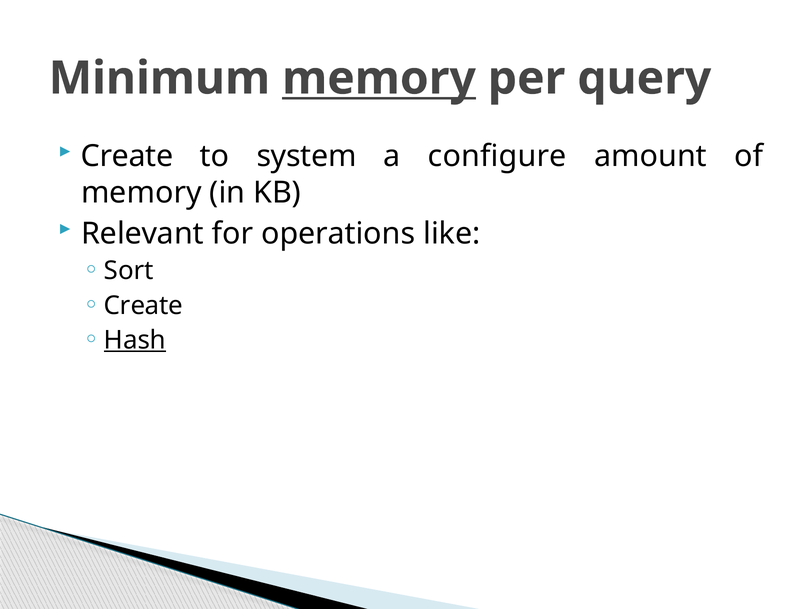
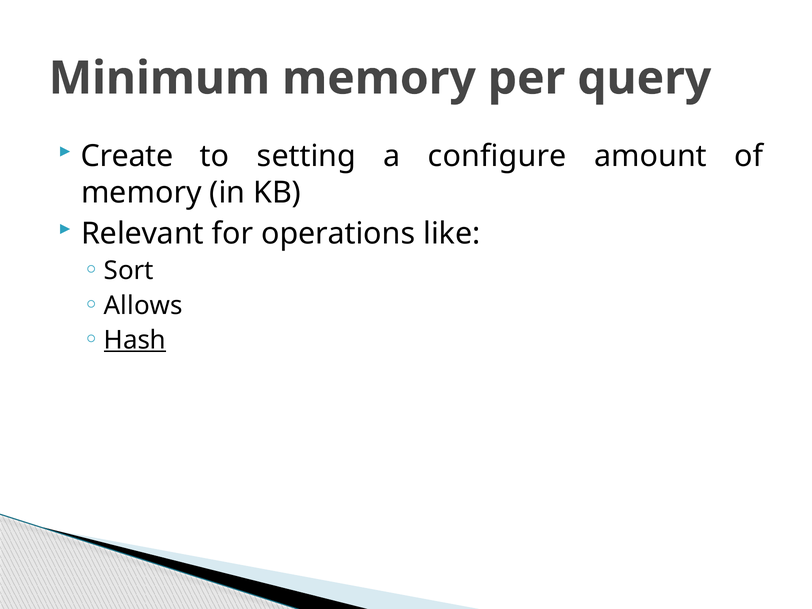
memory underline: present -> none (379, 78)
system: system -> setting (306, 156)
Create: Create -> Allows (143, 306)
